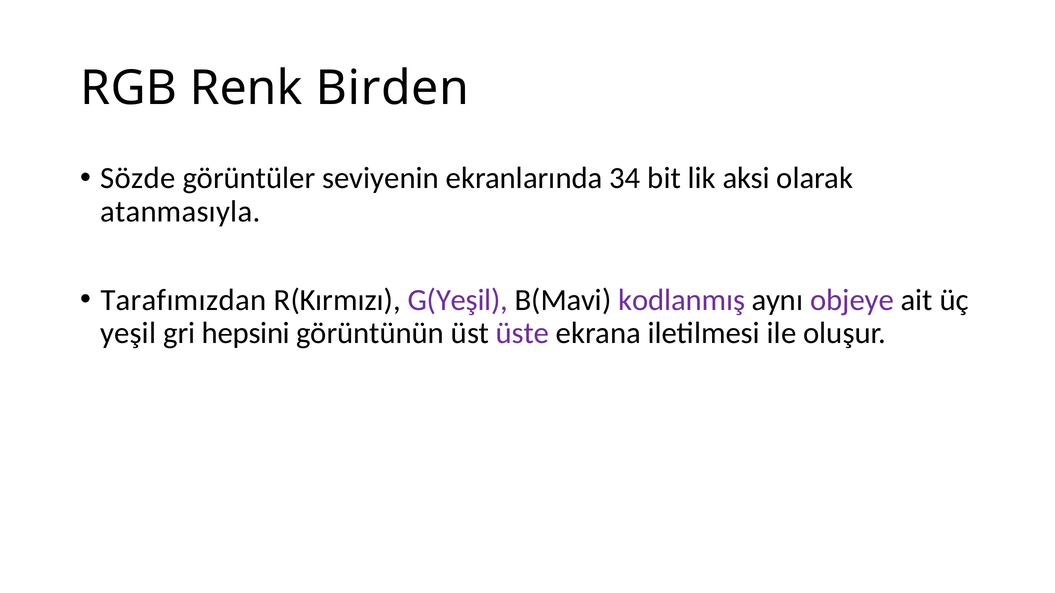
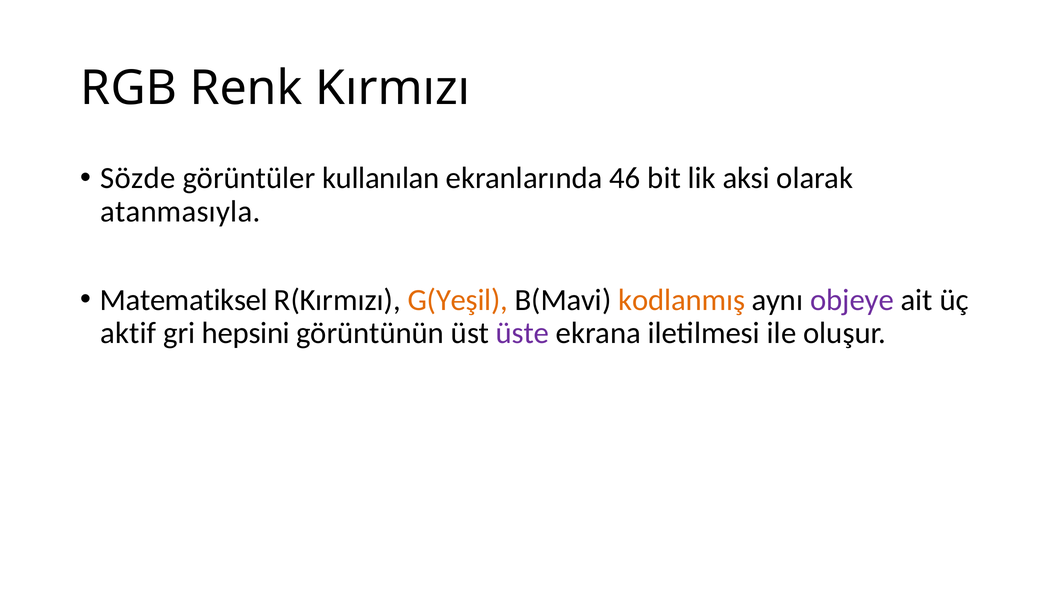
Birden: Birden -> Kırmızı (393, 89)
seviyenin: seviyenin -> kullanılan (381, 178)
34: 34 -> 46 (625, 178)
Tarafımızdan: Tarafımızdan -> Matematiksel (184, 300)
G(Yeşil colour: purple -> orange (458, 300)
kodlanmış colour: purple -> orange (682, 300)
yeşil: yeşil -> aktif (128, 333)
